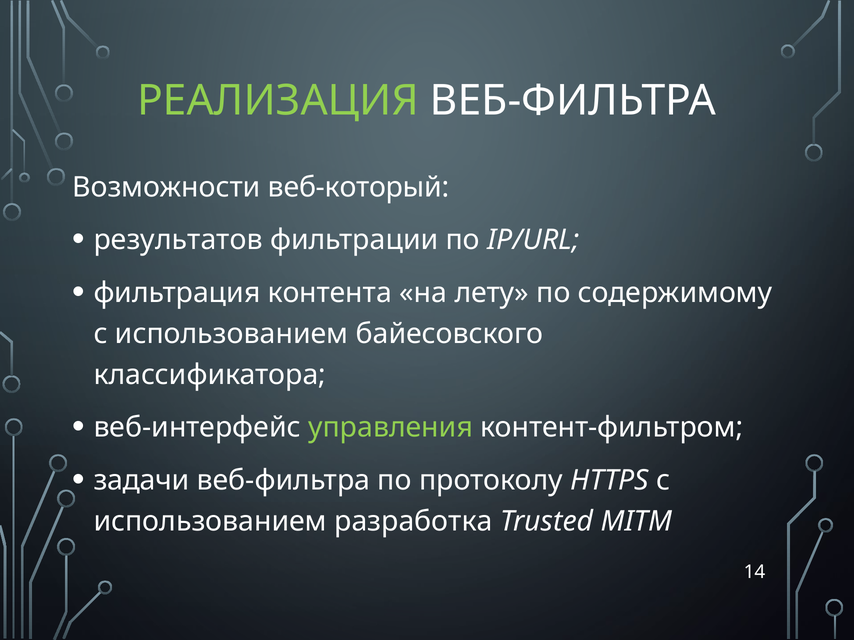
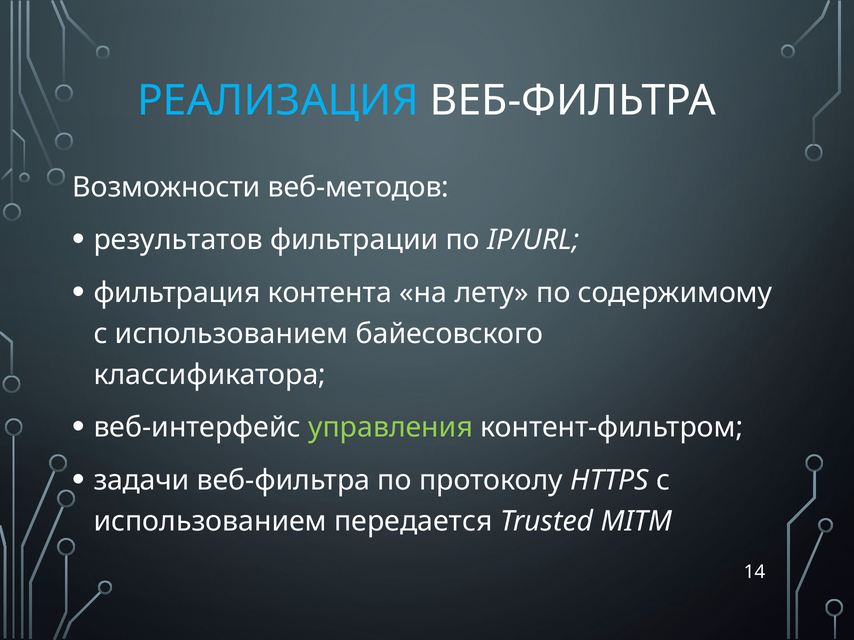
РЕАЛИЗАЦИЯ colour: light green -> light blue (278, 101)
веб-который: веб-который -> веб-методов (359, 187)
разработка: разработка -> передается (413, 522)
